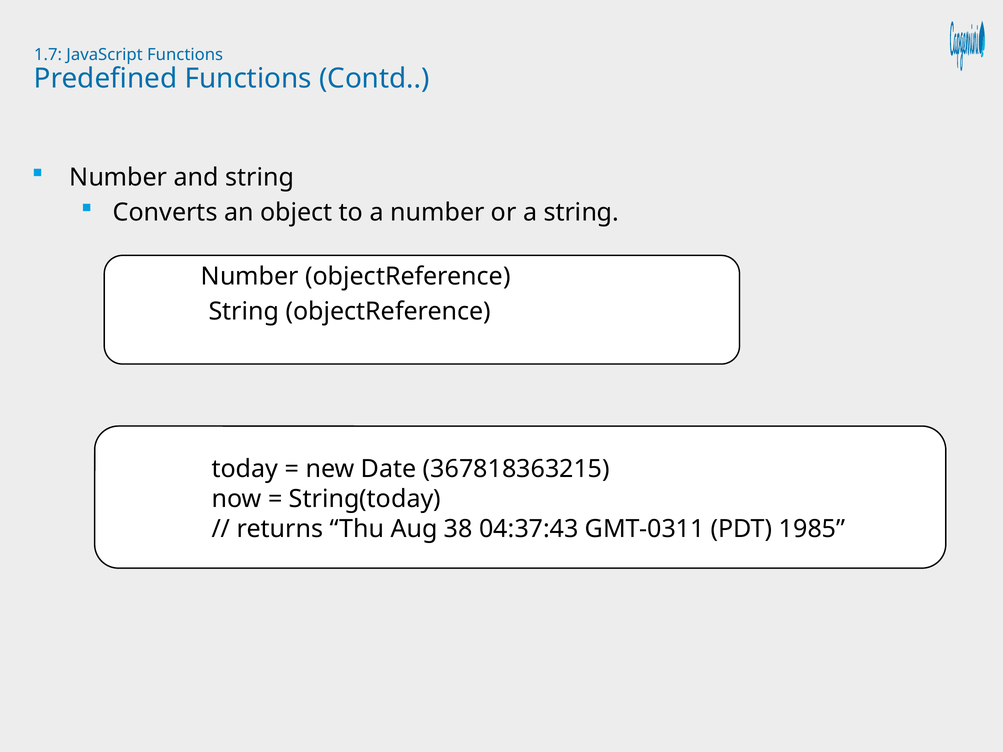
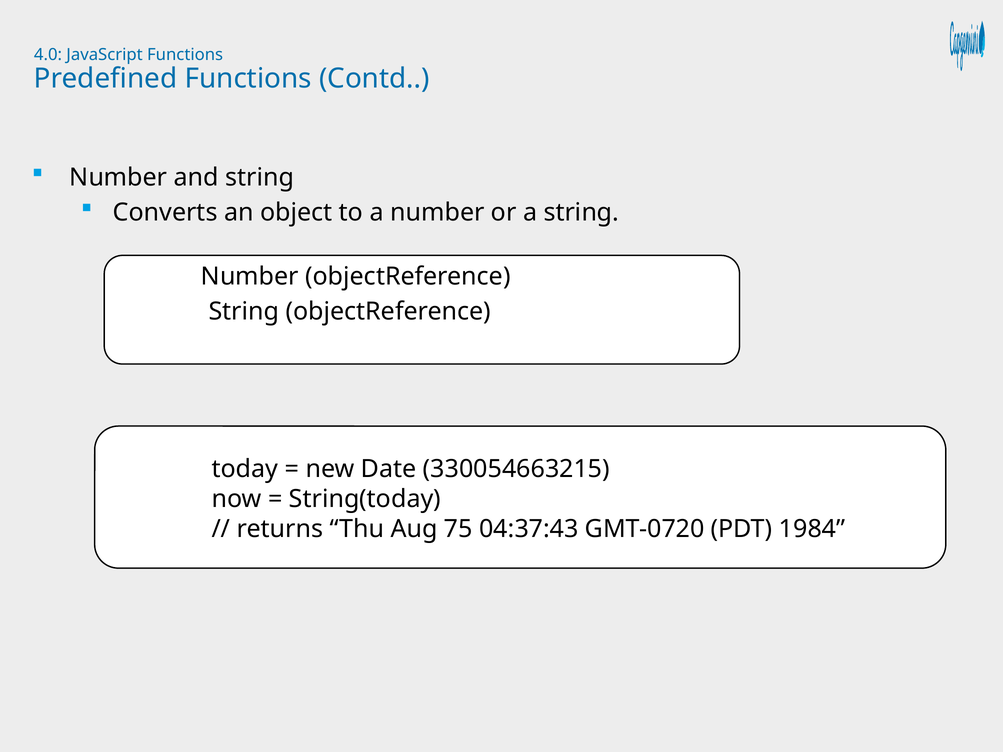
1.7: 1.7 -> 4.0 (48, 55)
367818363215: 367818363215 -> 330054663215 (516, 469)
38: 38 -> 75 (458, 529)
GMT-0311: GMT-0311 -> GMT-0720 (645, 529)
1985: 1985 -> 1984 (812, 529)
